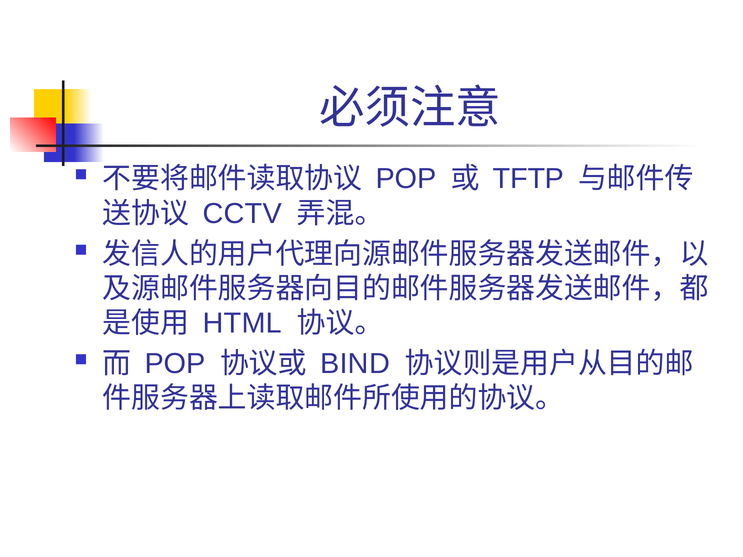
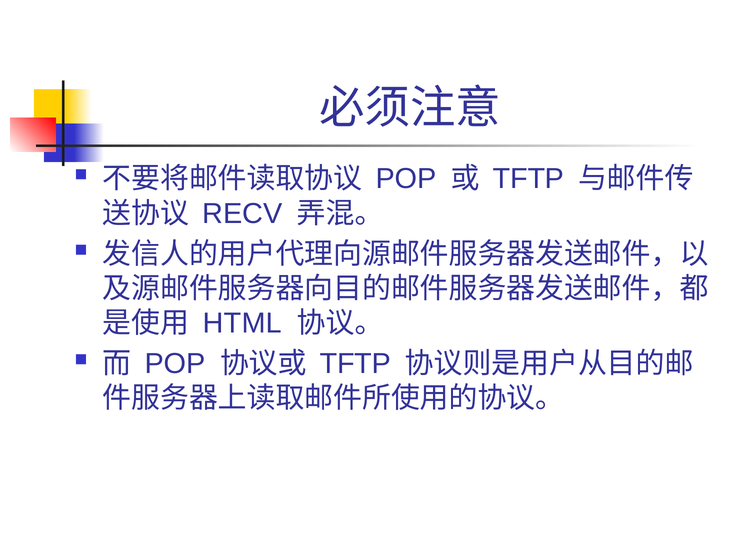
CCTV: CCTV -> RECV (242, 214)
BIND: BIND -> TFTP (355, 364)
